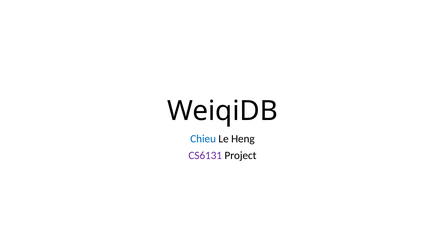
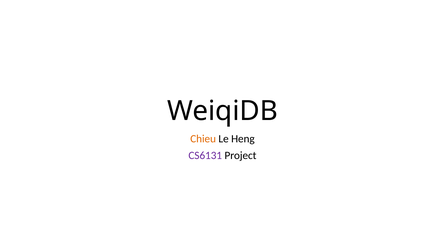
Chieu colour: blue -> orange (203, 139)
